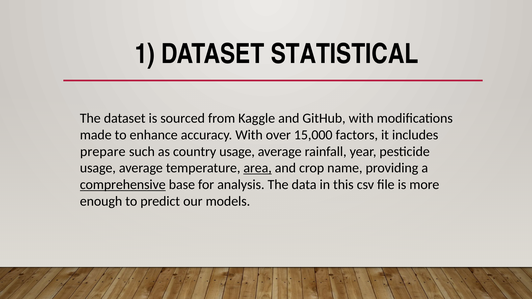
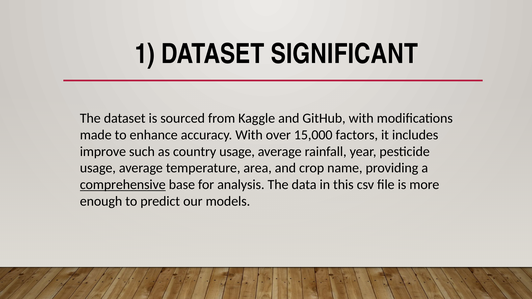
STATISTICAL: STATISTICAL -> SIGNIFICANT (344, 54)
prepare: prepare -> improve (103, 152)
area underline: present -> none (258, 168)
